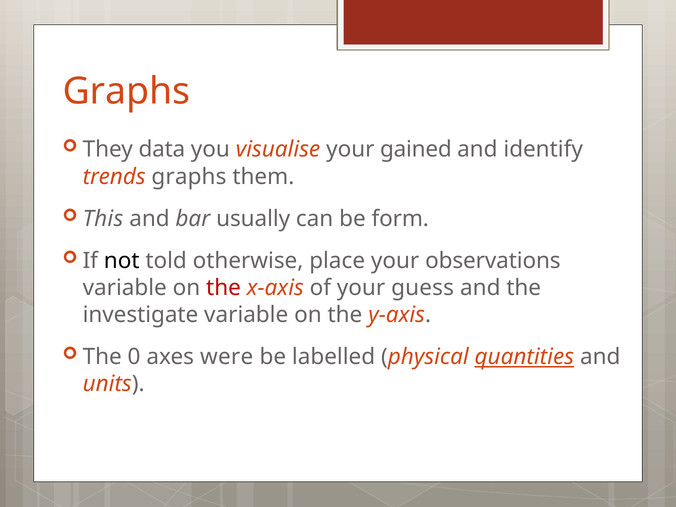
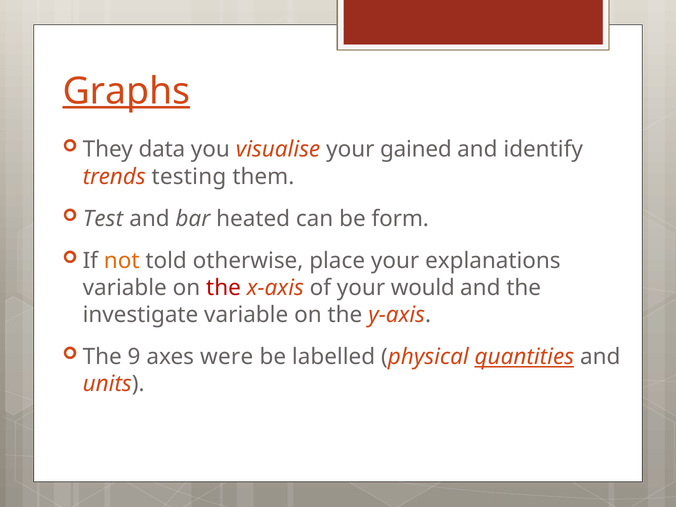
Graphs underline: none -> present (126, 91)
trends graphs: graphs -> testing (189, 177)
This: This -> Test (103, 219)
usually: usually -> heated (253, 219)
not colour: black -> orange (122, 261)
observations: observations -> explanations (493, 261)
guess: guess -> would (423, 288)
0: 0 -> 9 (134, 357)
